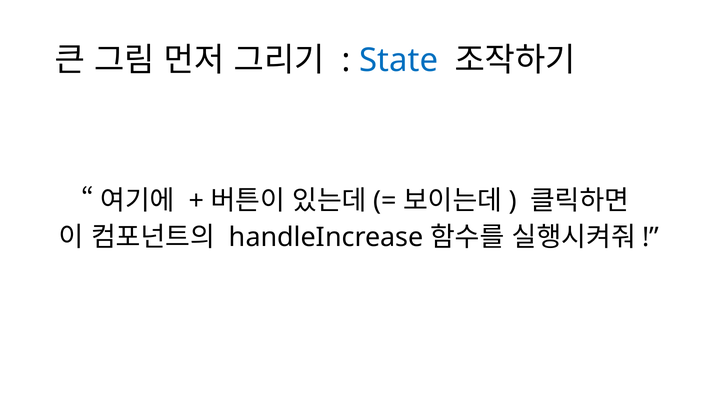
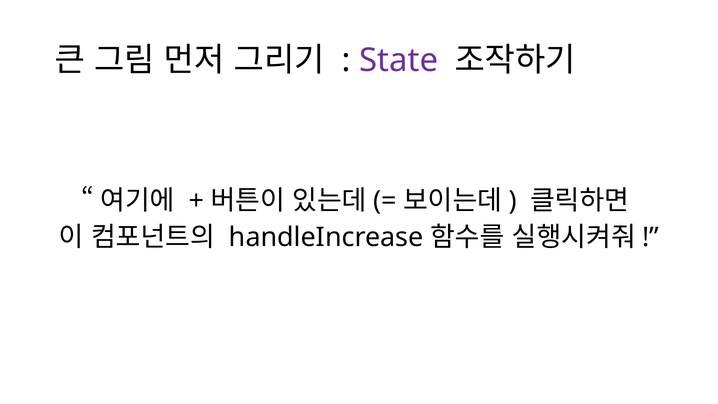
State colour: blue -> purple (399, 60)
